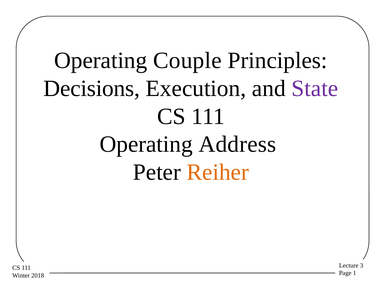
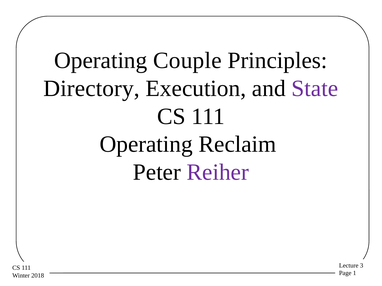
Decisions: Decisions -> Directory (92, 89)
Address: Address -> Reclaim (237, 145)
Reiher colour: orange -> purple (218, 173)
